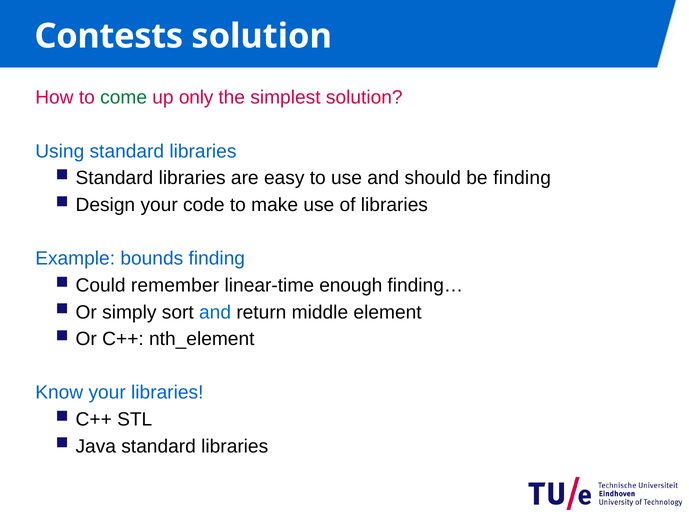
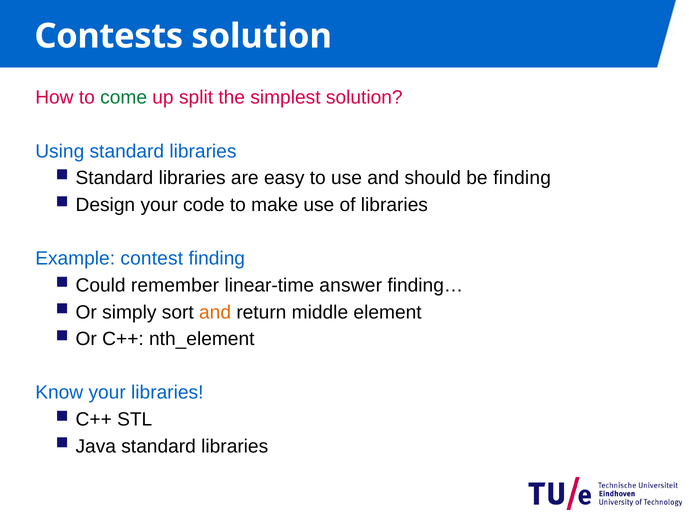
only: only -> split (196, 98)
bounds: bounds -> contest (152, 258)
enough: enough -> answer (351, 285)
and colour: blue -> orange (215, 312)
